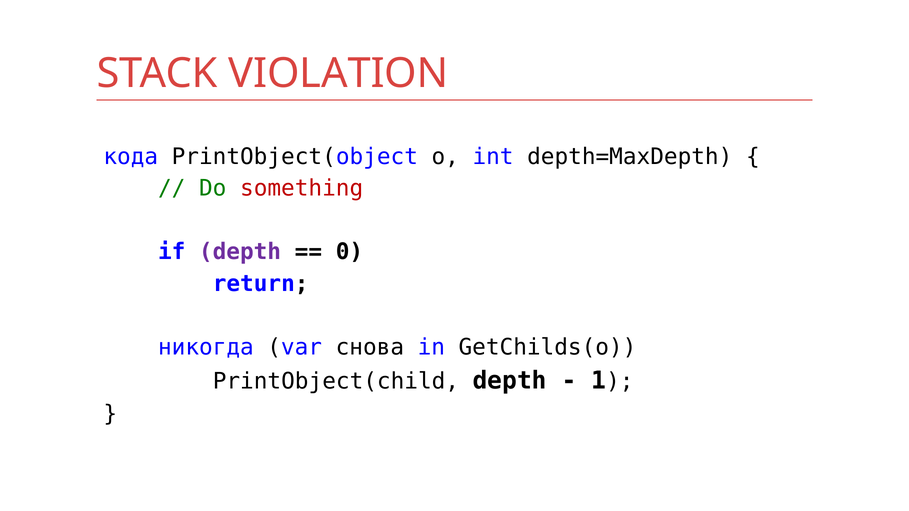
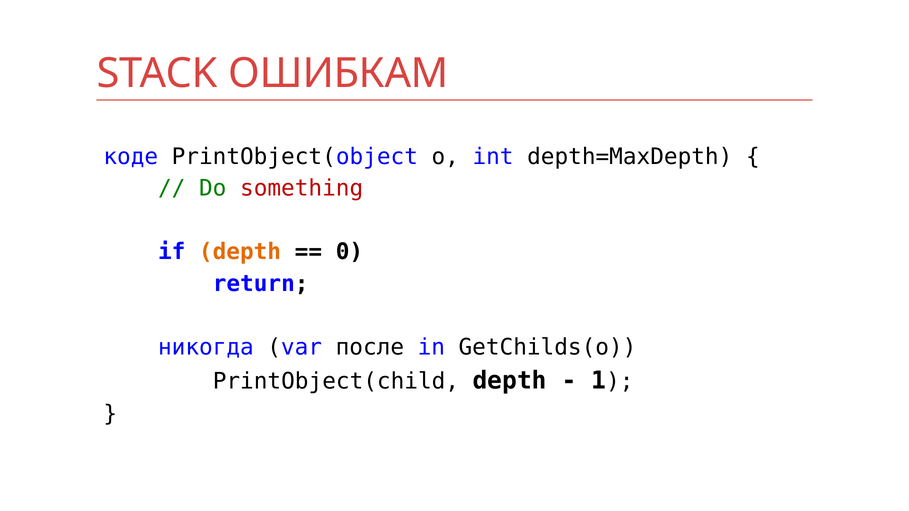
VIOLATION: VIOLATION -> ОШИБКАМ (339, 73)
кода: кода -> коде (131, 157)
depth colour: purple -> orange (240, 252)
снова: снова -> после (370, 347)
